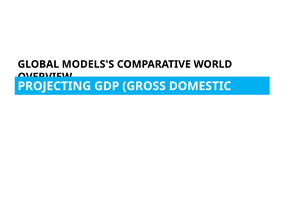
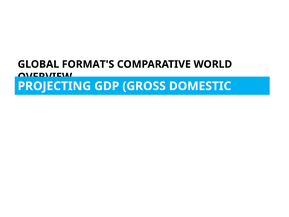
MODELS'S: MODELS'S -> FORMAT'S (88, 64)
